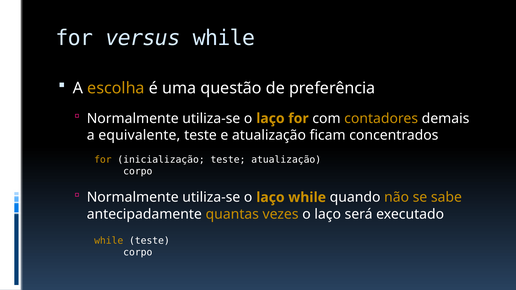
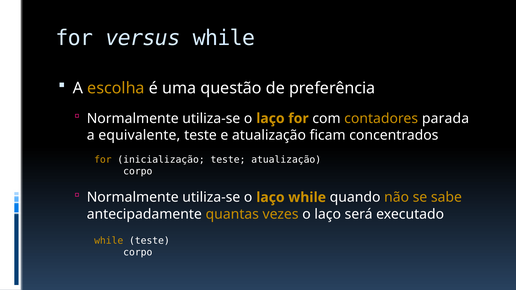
demais: demais -> parada (446, 119)
